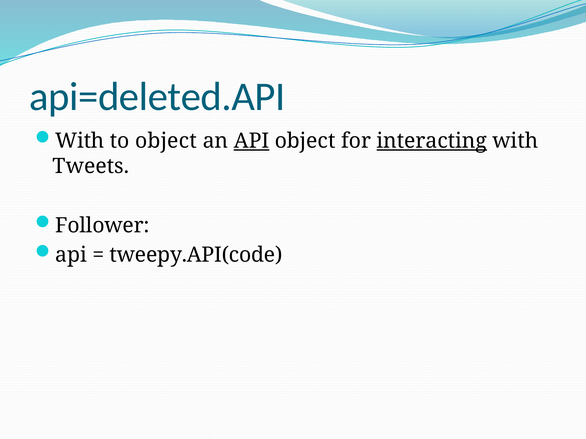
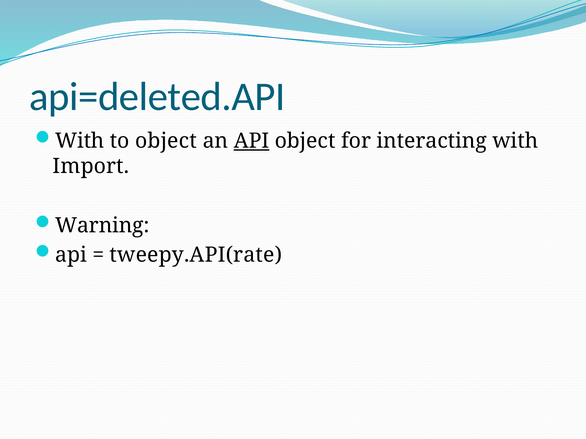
interacting underline: present -> none (432, 141)
Tweets: Tweets -> Import (91, 166)
Follower: Follower -> Warning (102, 226)
tweepy.API(code: tweepy.API(code -> tweepy.API(rate (196, 255)
